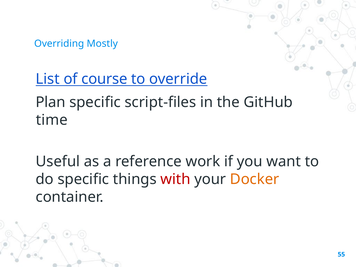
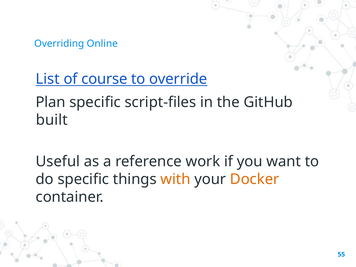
Mostly: Mostly -> Online (102, 44)
time: time -> built (52, 120)
with colour: red -> orange (175, 179)
